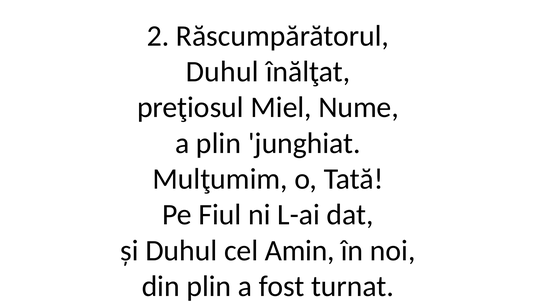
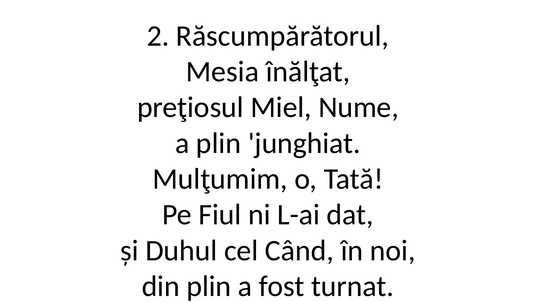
Duhul: Duhul -> Mesia (222, 72)
Amin: Amin -> Când (299, 250)
